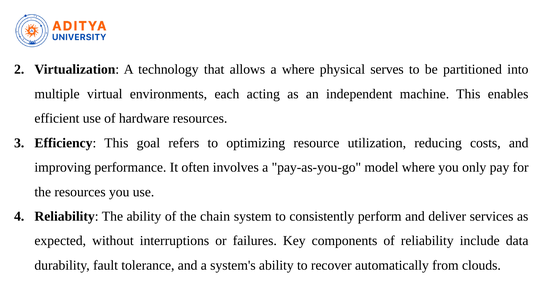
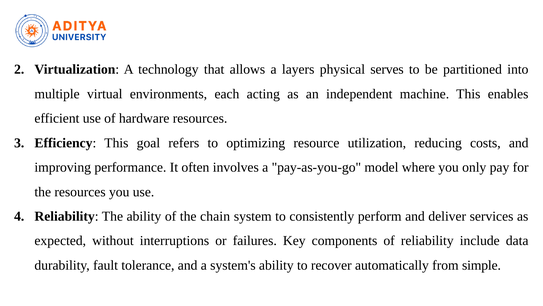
a where: where -> layers (298, 69)
clouds: clouds -> simple (481, 265)
